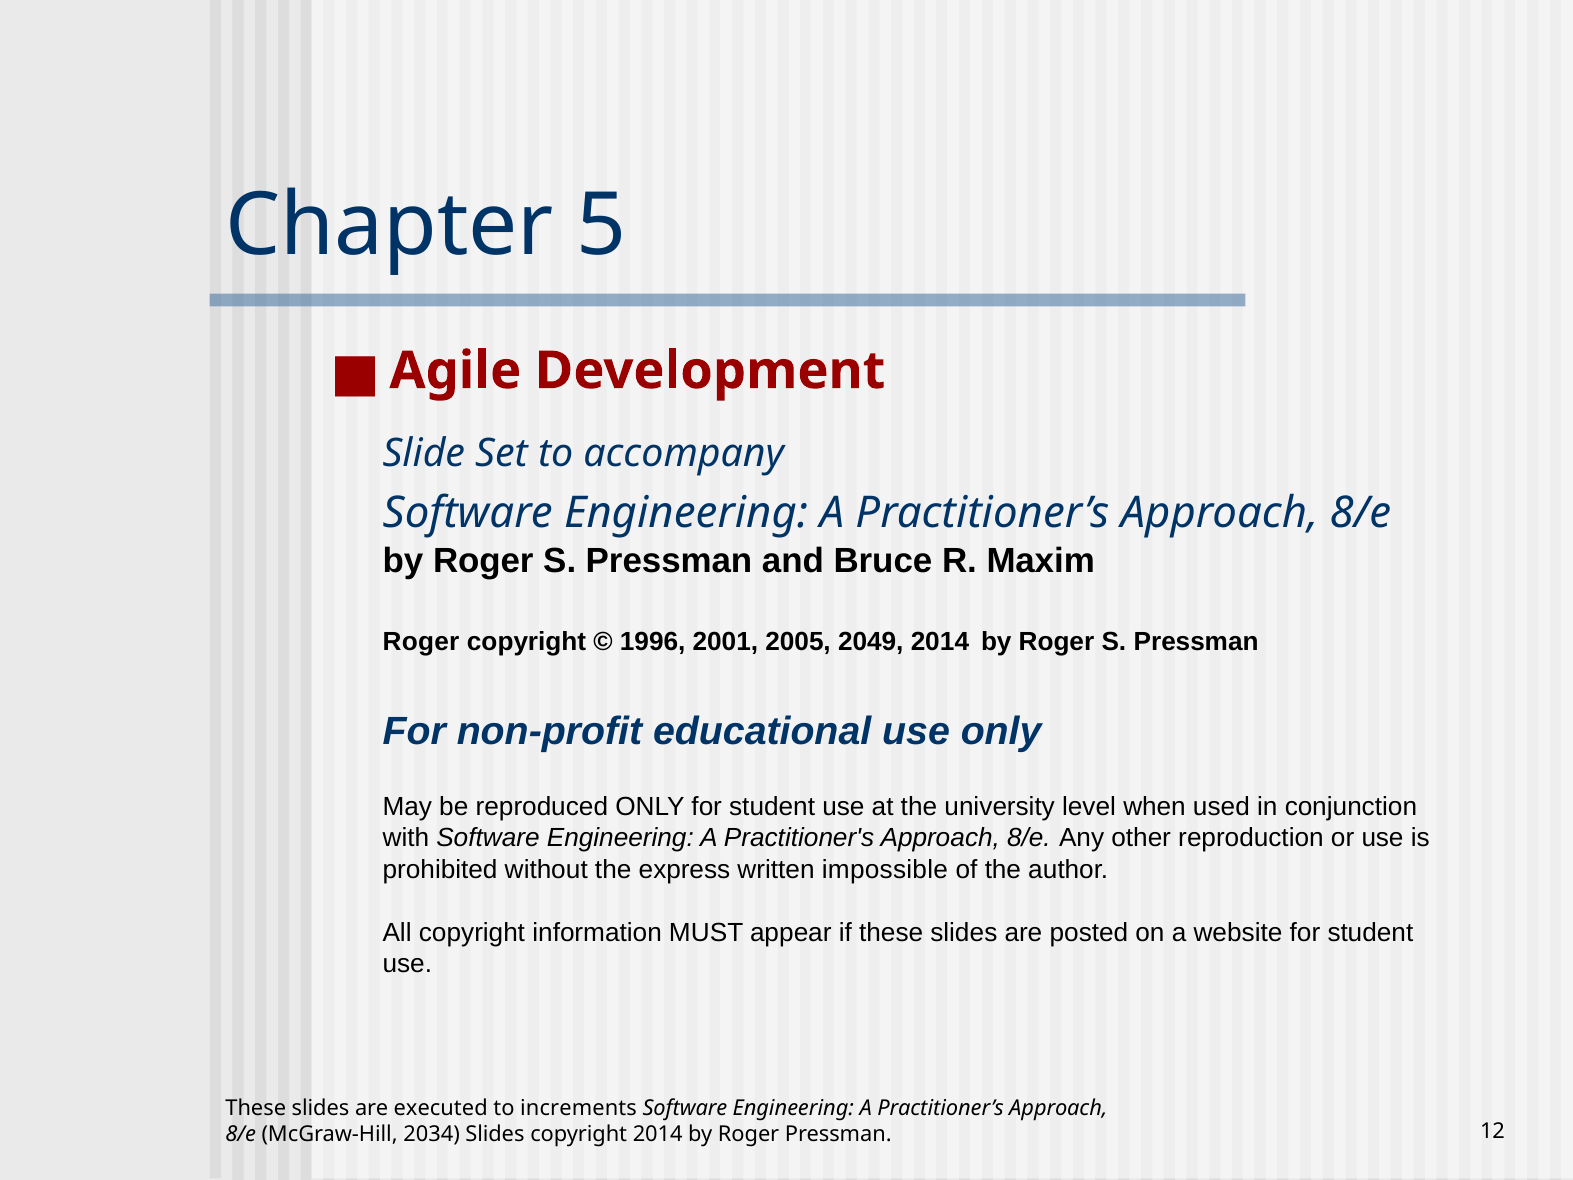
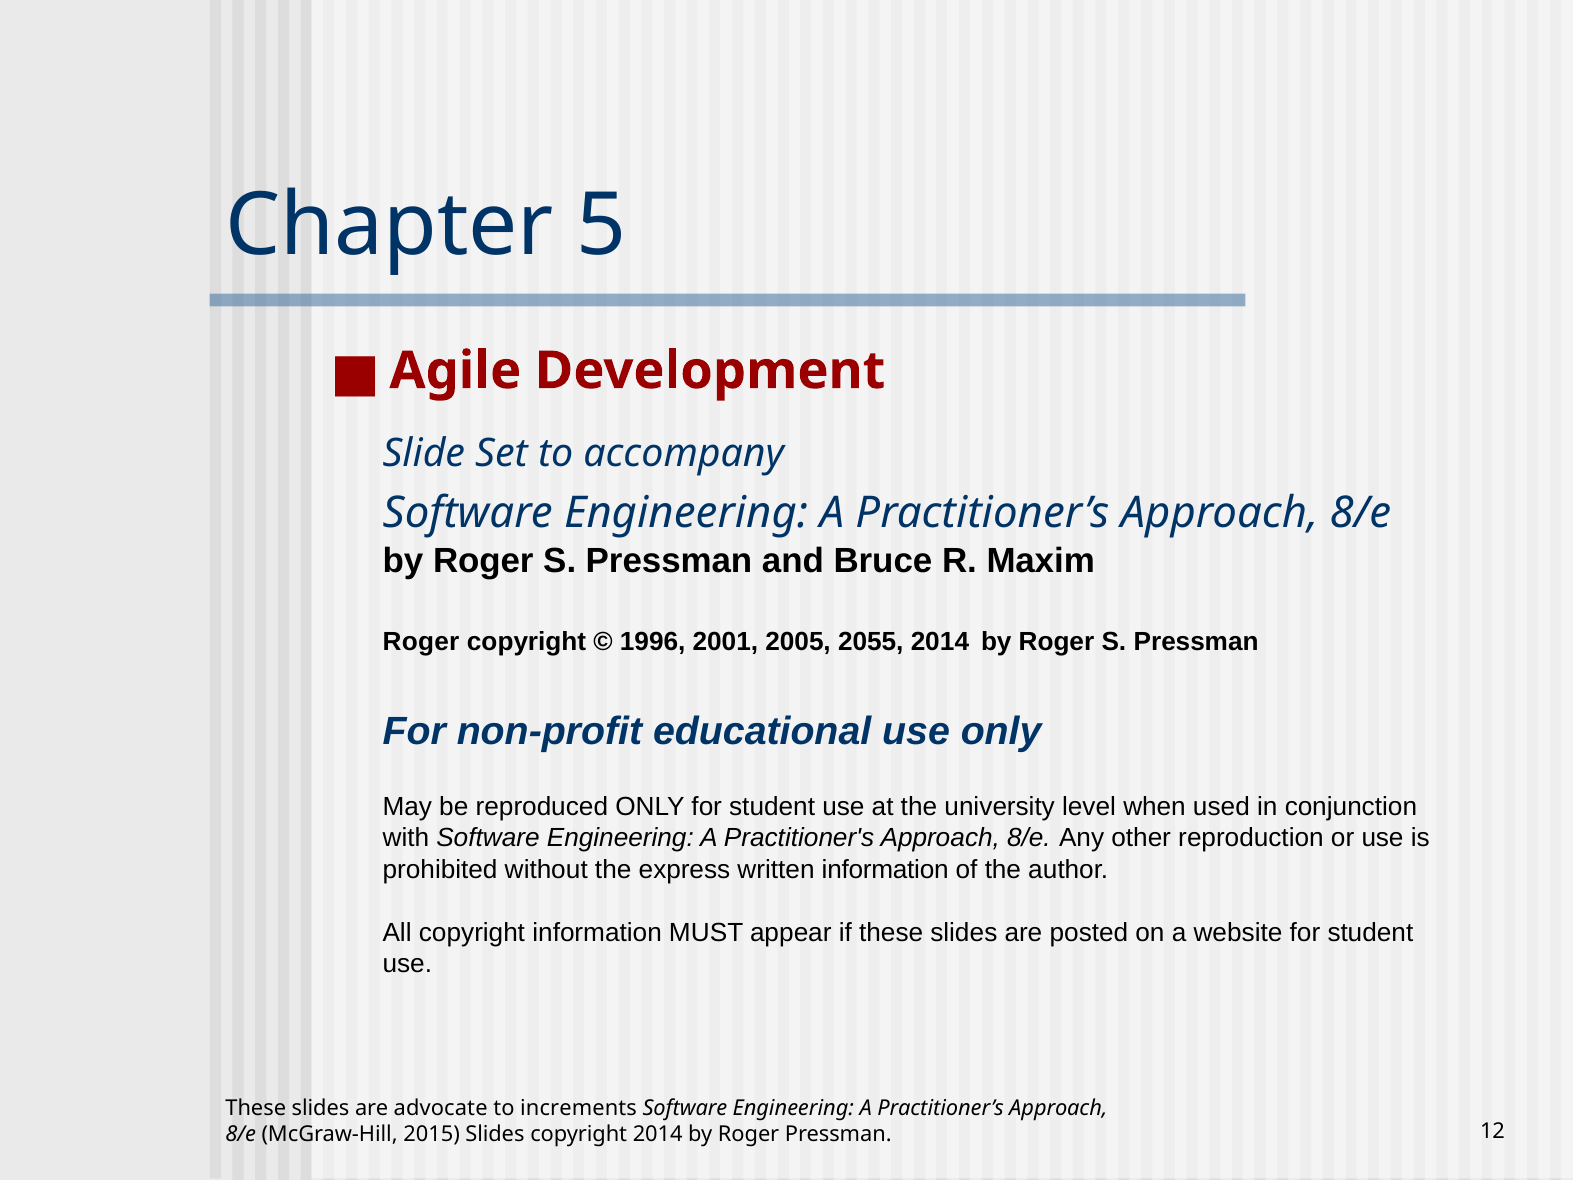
2049: 2049 -> 2055 (871, 641)
written impossible: impossible -> information (885, 870)
executed: executed -> advocate (441, 1108)
2034: 2034 -> 2015 (432, 1134)
